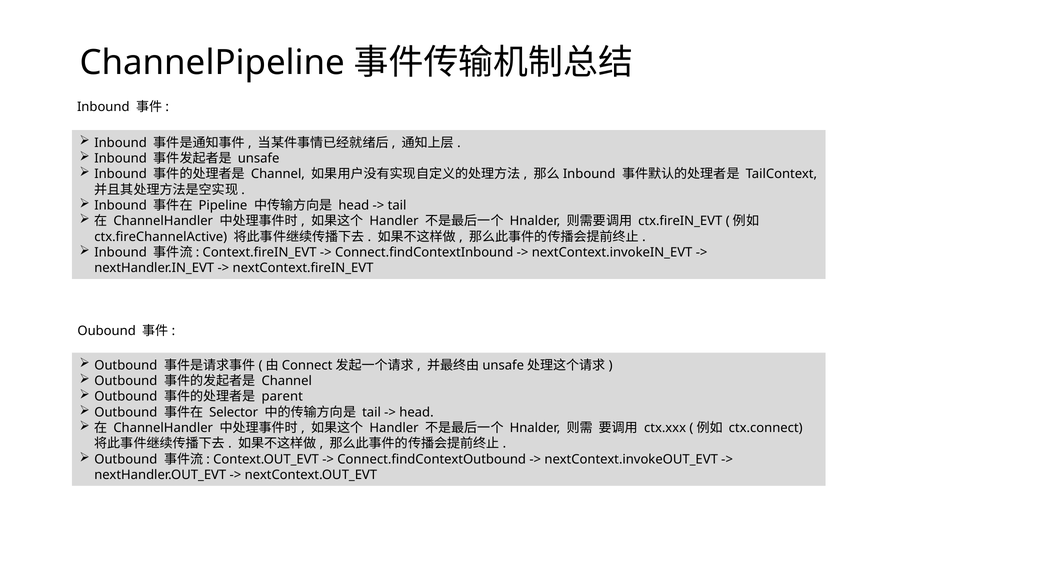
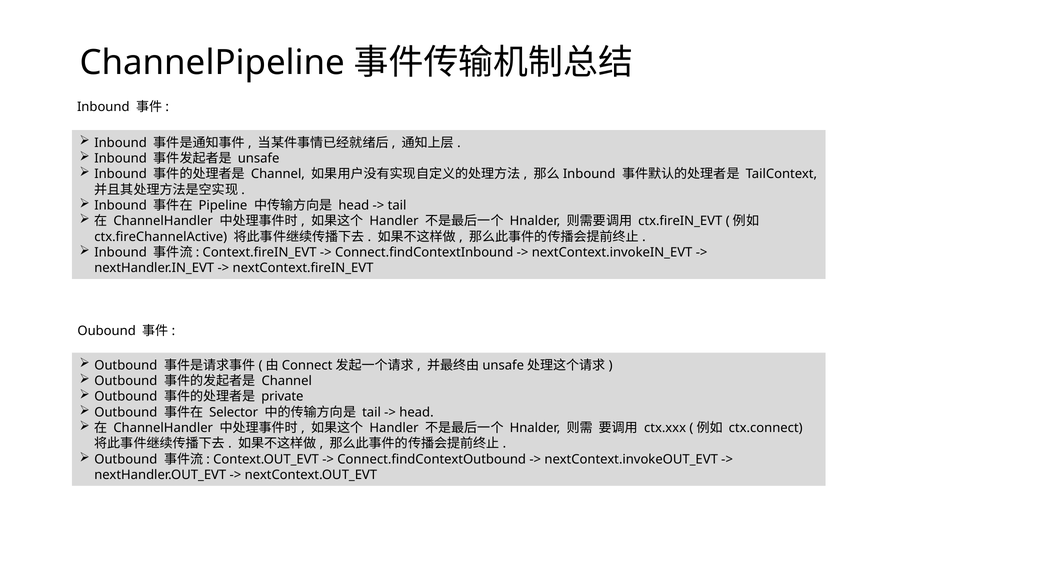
parent: parent -> private (282, 397)
